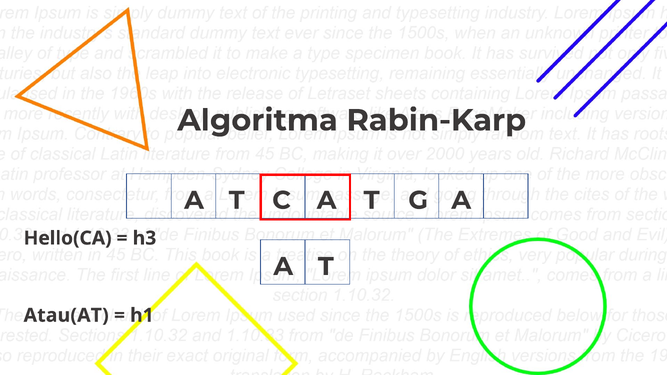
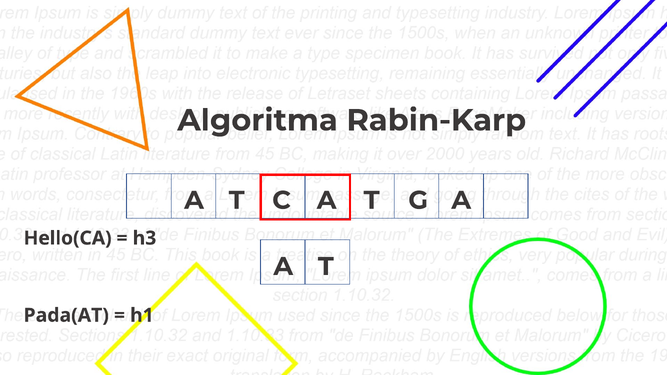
Atau(AT: Atau(AT -> Pada(AT (66, 315)
